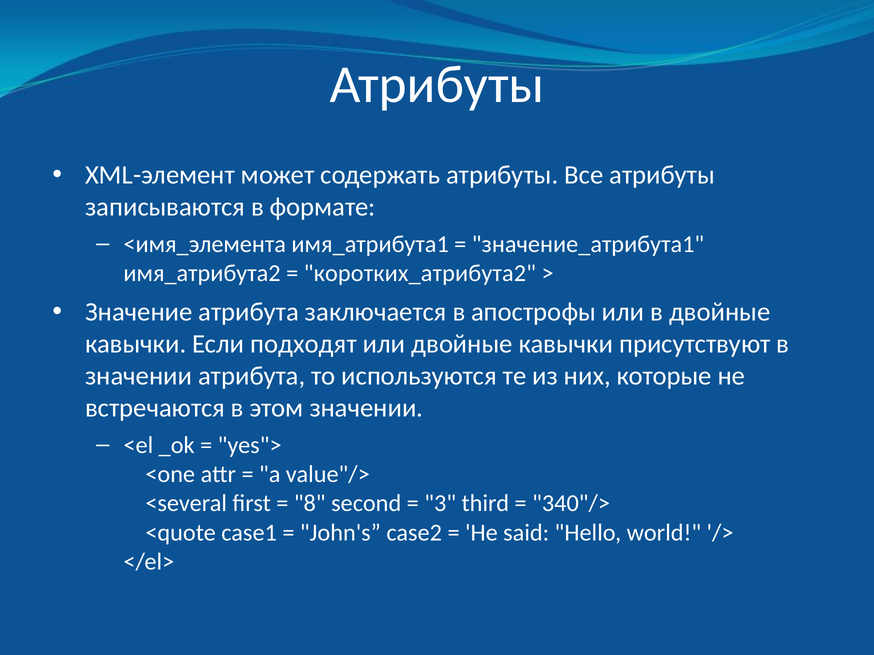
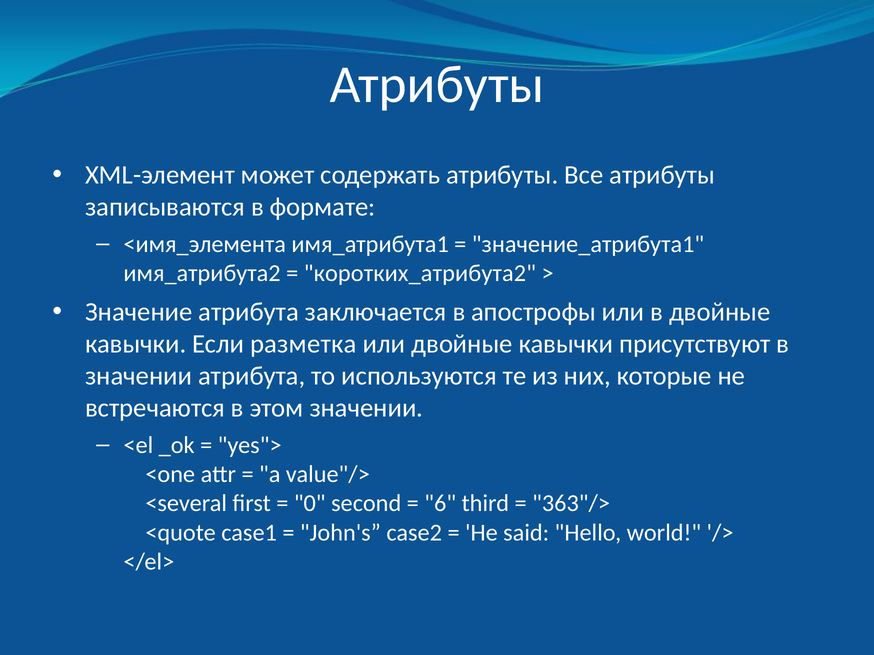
подходят: подходят -> разметка (303, 344)
8: 8 -> 0 (310, 504)
3: 3 -> 6 (440, 504)
340"/>: 340"/> -> 363"/> (571, 504)
